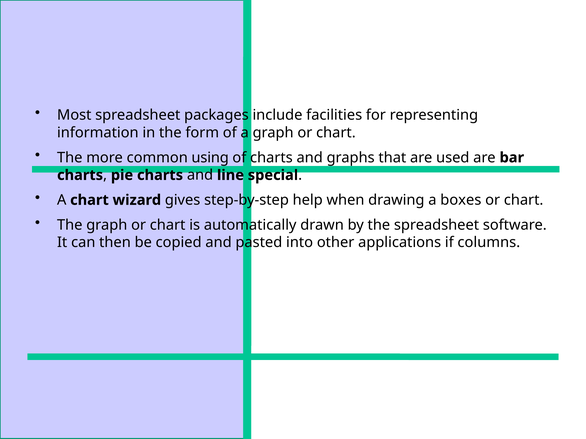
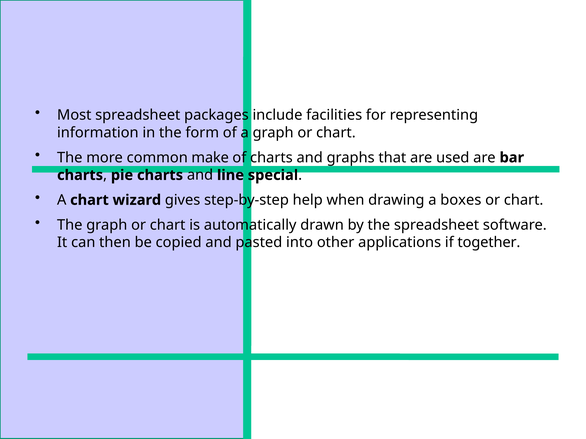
using: using -> make (210, 158)
columns: columns -> together (489, 243)
